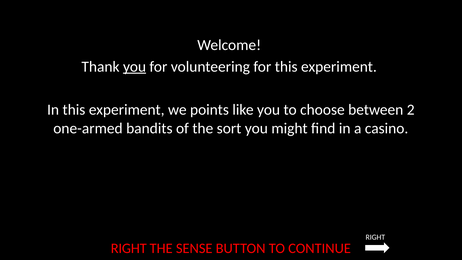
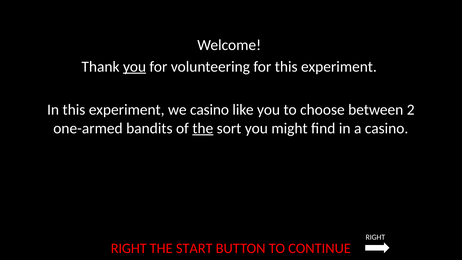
we points: points -> casino (210, 110)
the underline: none -> present (203, 128)
SENSE: SENSE -> START (194, 248)
